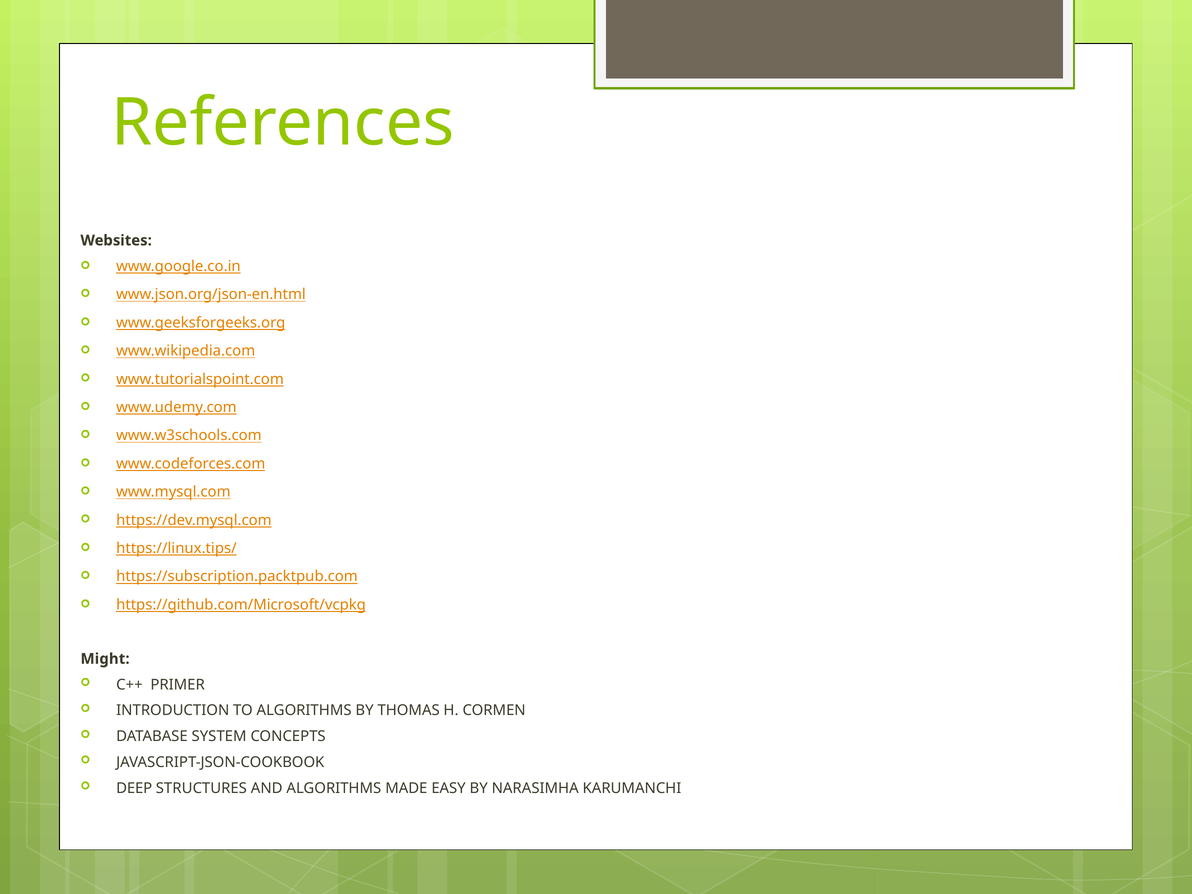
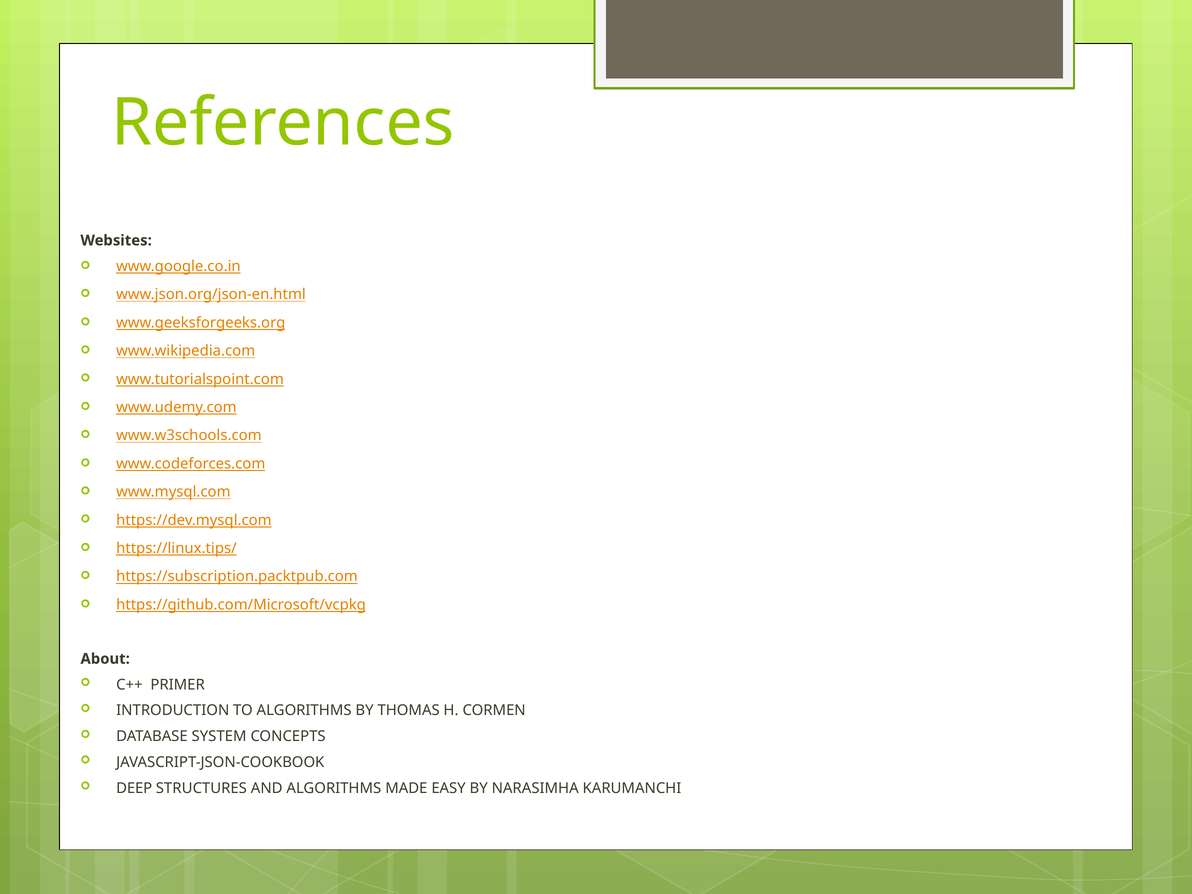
Might: Might -> About (105, 659)
